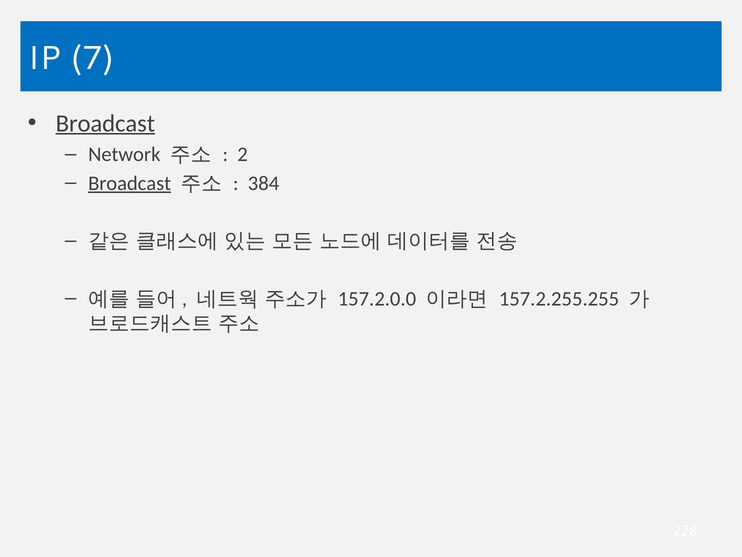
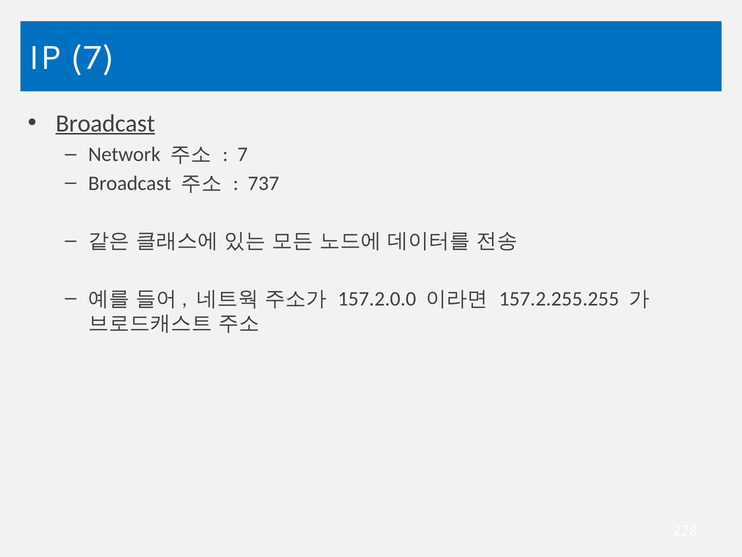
2: 2 -> 7 (243, 154)
Broadcast underline: present -> none (130, 183)
384: 384 -> 737 (264, 183)
